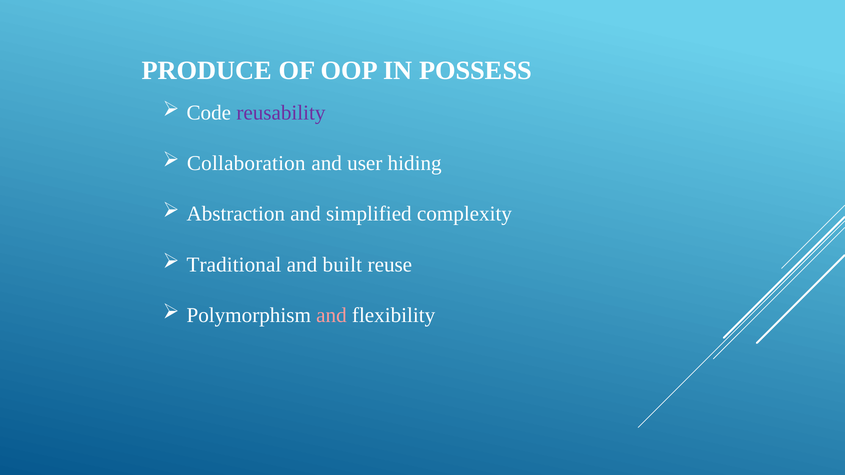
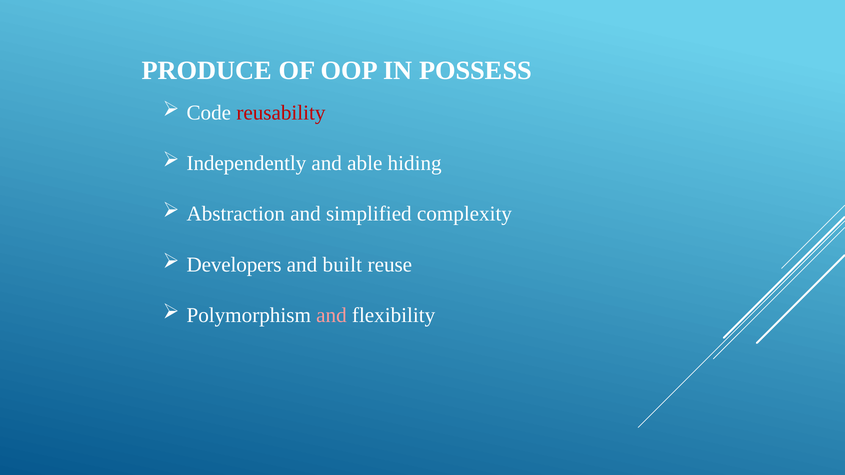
reusability colour: purple -> red (281, 113)
Collaboration: Collaboration -> Independently (246, 163)
user: user -> able (365, 163)
Traditional: Traditional -> Developers (234, 265)
